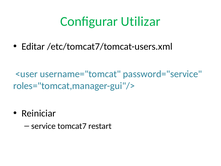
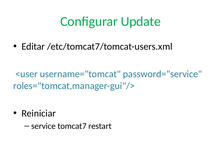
Utilizar: Utilizar -> Update (141, 21)
